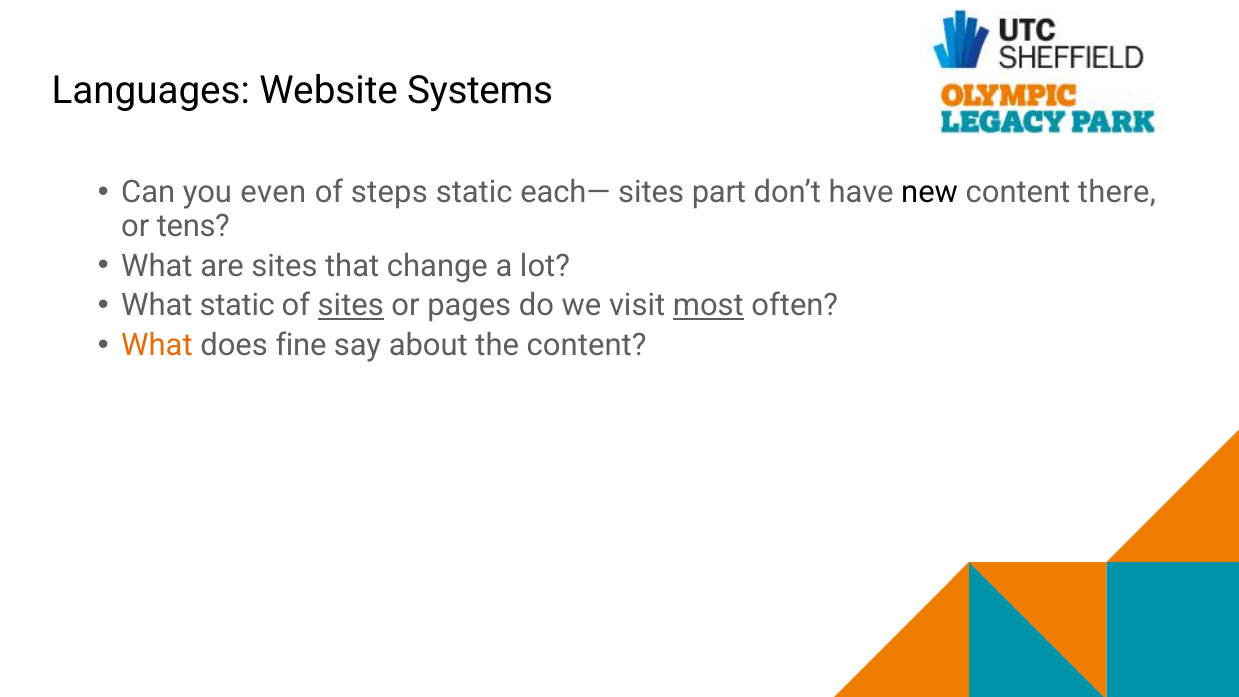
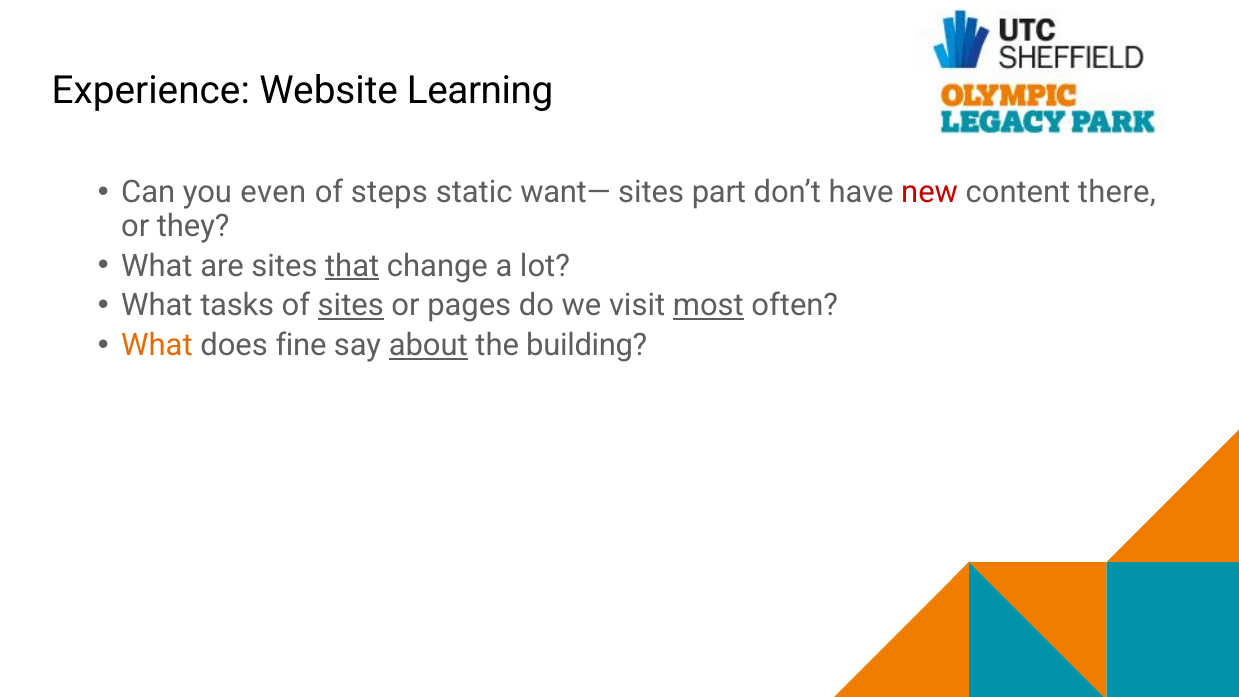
Languages: Languages -> Experience (151, 91)
Systems: Systems -> Learning (480, 91)
each—: each— -> want— (565, 192)
new colour: black -> red (930, 192)
tens: tens -> they (193, 226)
that underline: none -> present (352, 266)
What static: static -> tasks (237, 306)
about underline: none -> present (428, 346)
the content: content -> building (587, 346)
